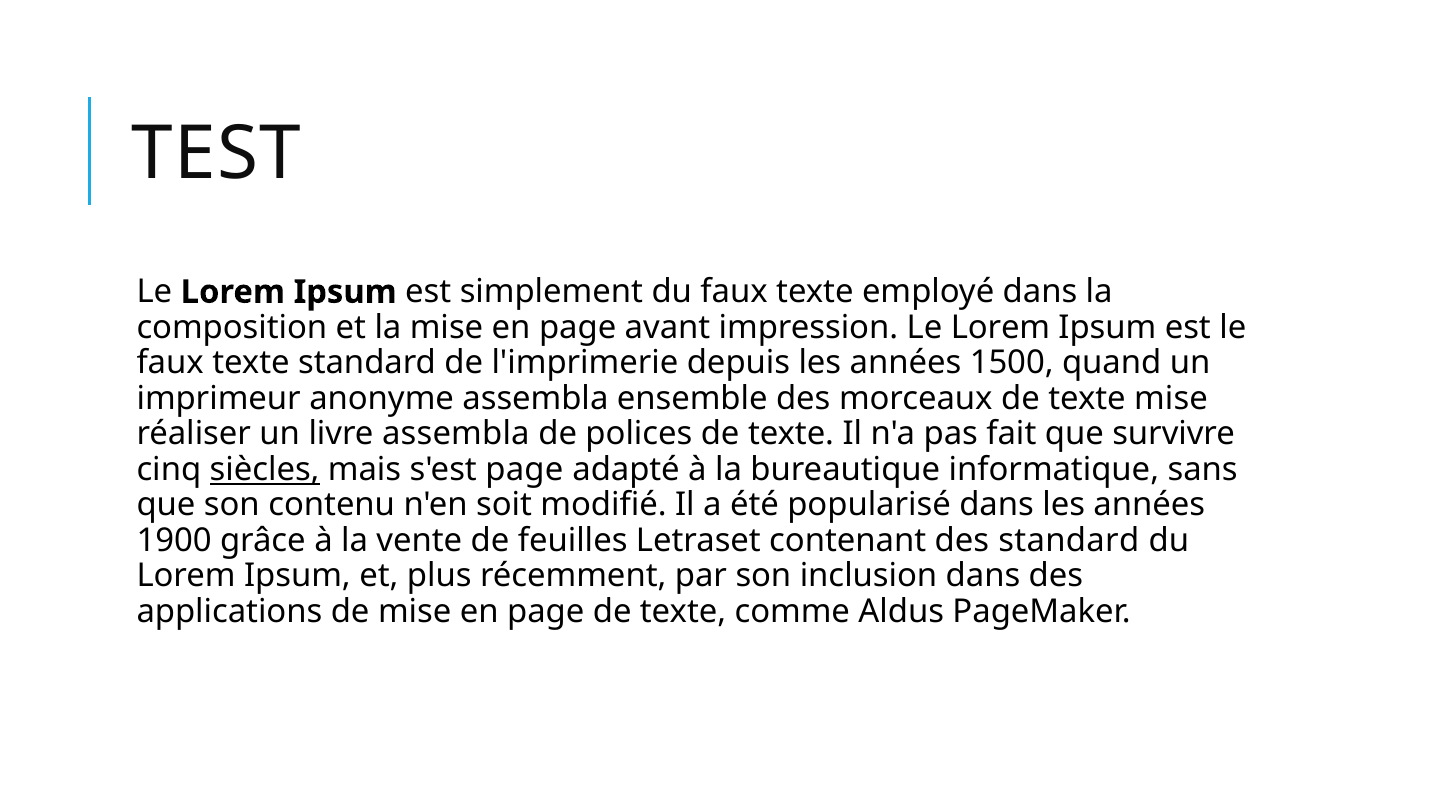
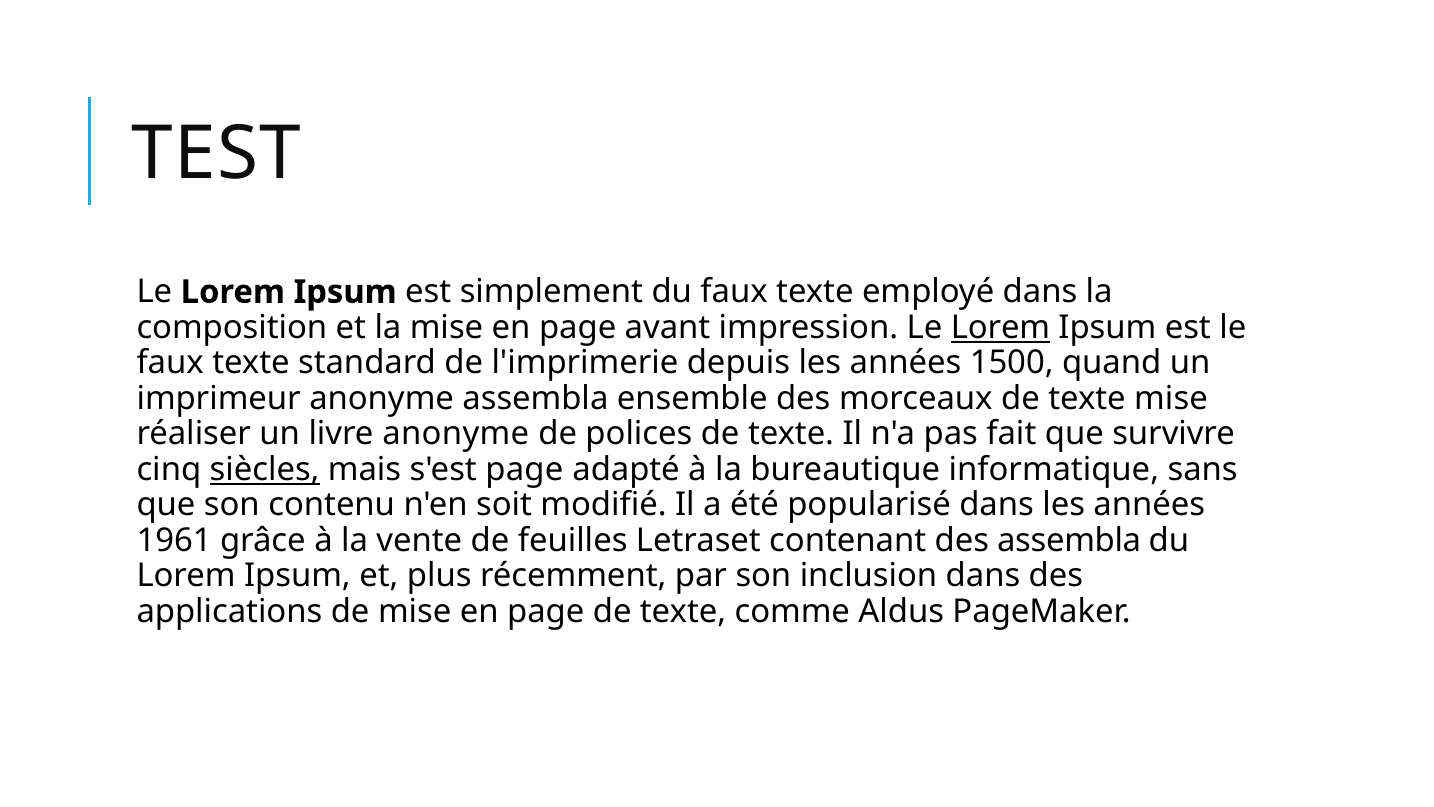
Lorem underline: none -> present (1000, 327)
livre assembla: assembla -> anonyme (456, 434)
1900: 1900 -> 1961 (174, 540)
des standard: standard -> assembla (1069, 540)
